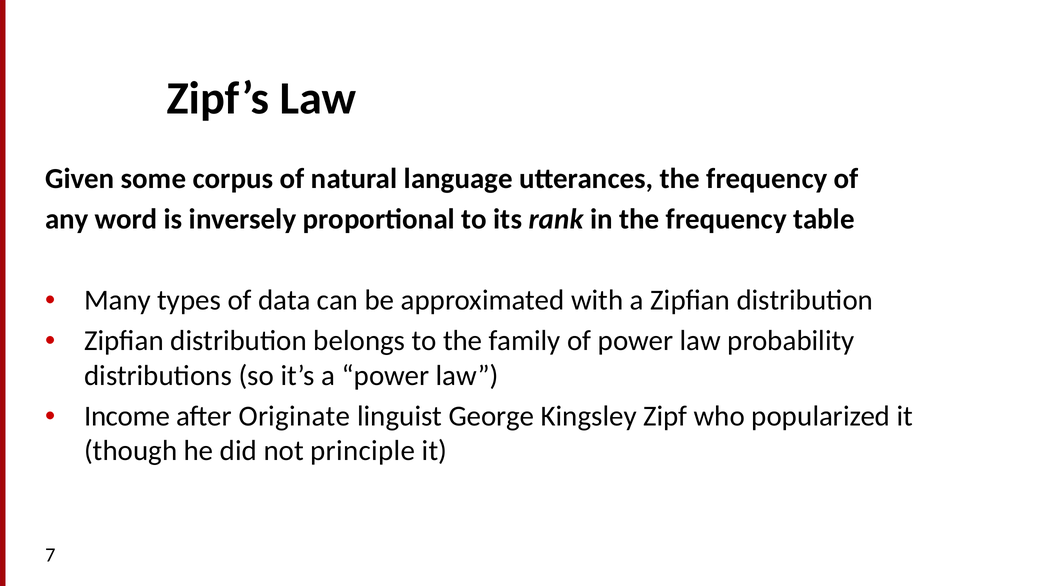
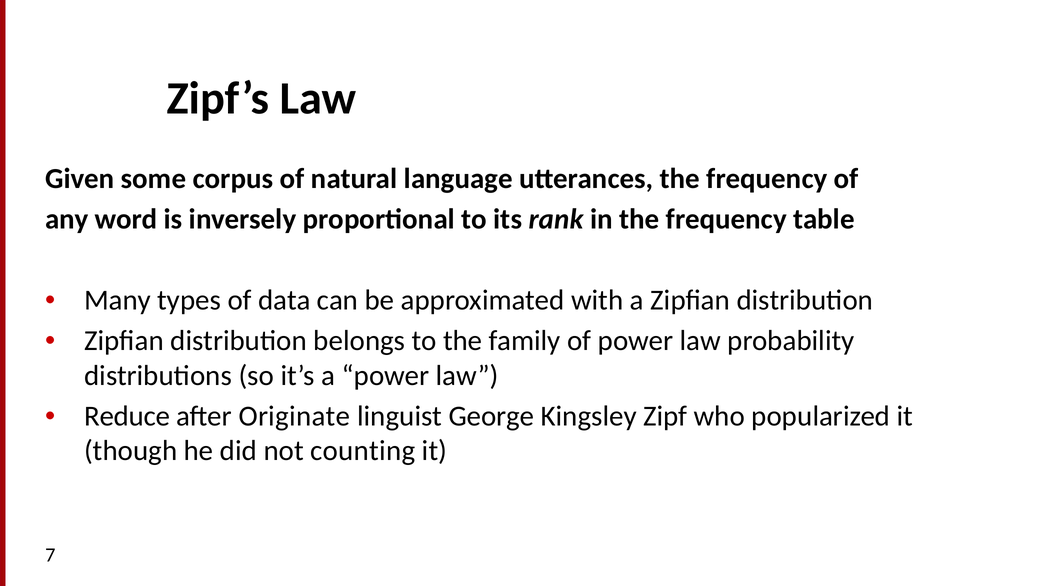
Income: Income -> Reduce (127, 416)
principle: principle -> counting (363, 451)
